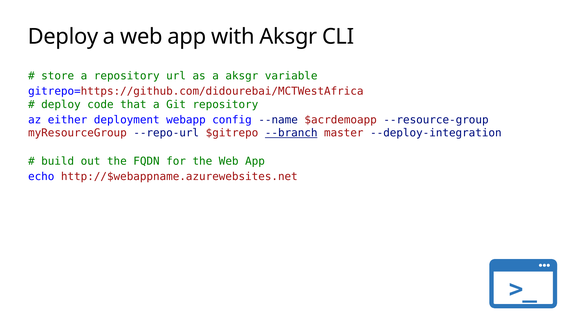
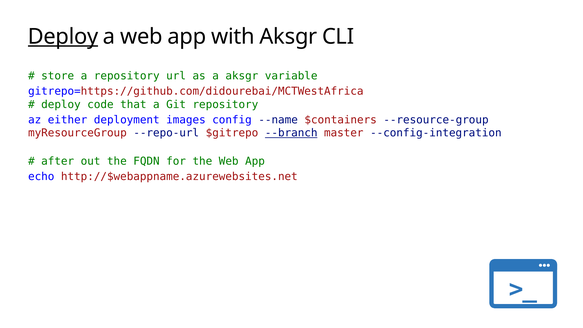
Deploy underline: none -> present (63, 37)
webapp: webapp -> images (186, 120)
$acrdemoapp: $acrdemoapp -> $containers (341, 120)
--deploy-integration: --deploy-integration -> --config-integration (436, 133)
build: build -> after (58, 161)
